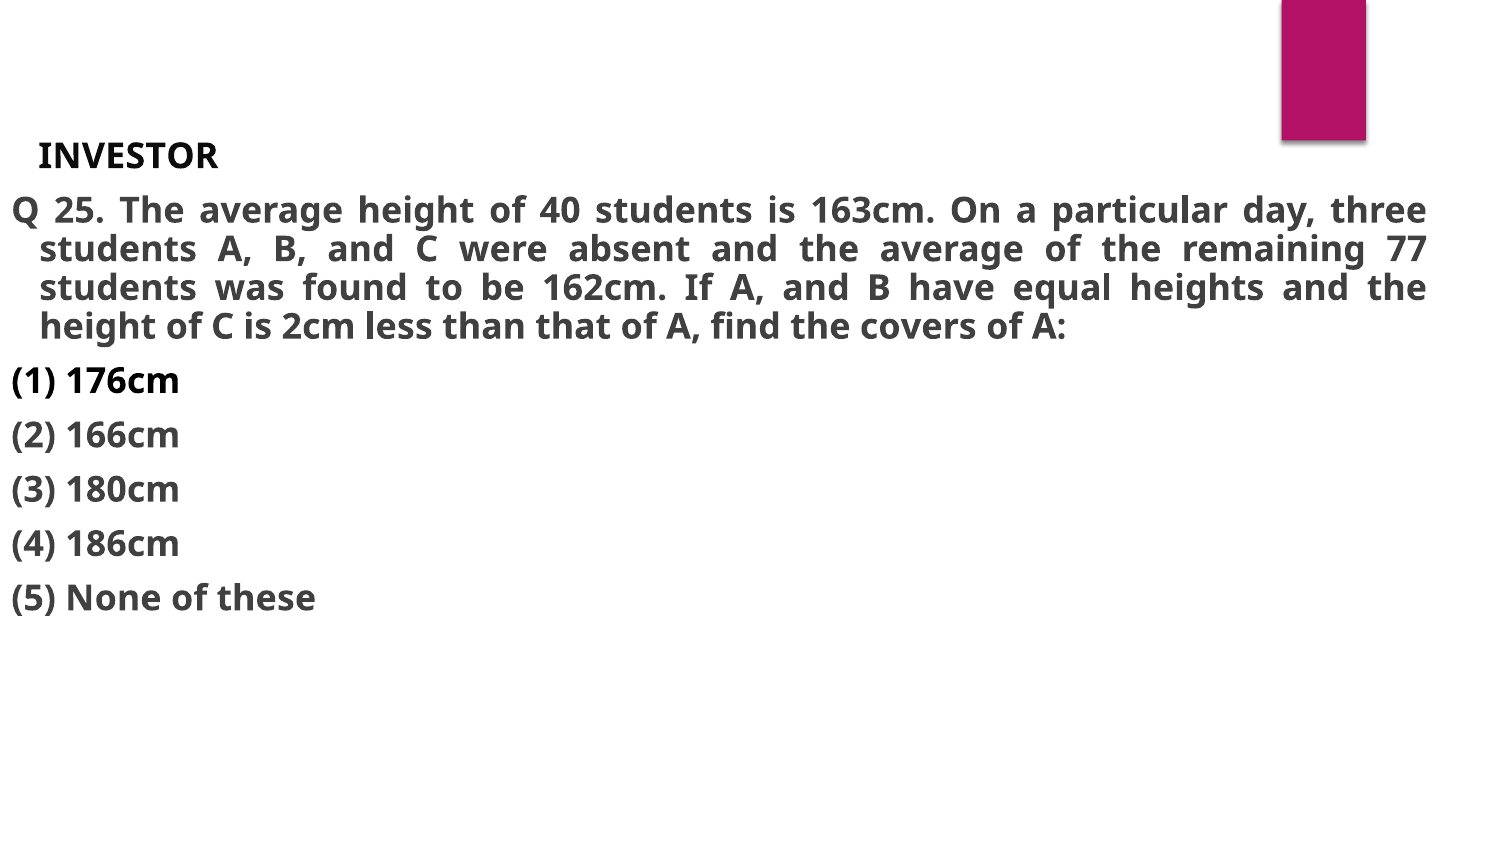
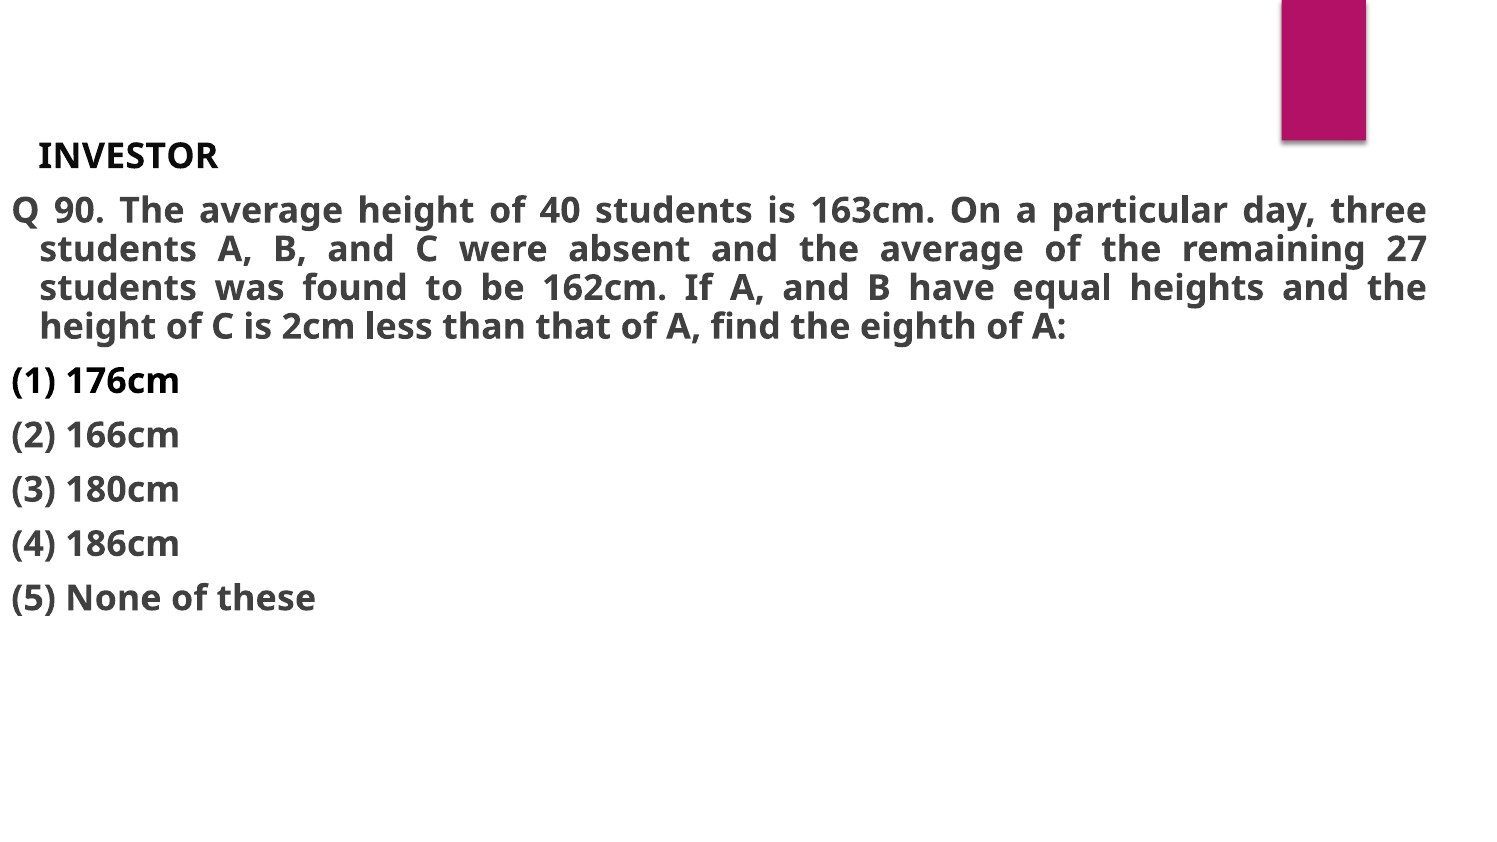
25: 25 -> 90 (79, 211)
77: 77 -> 27 (1407, 249)
covers: covers -> eighth (918, 327)
